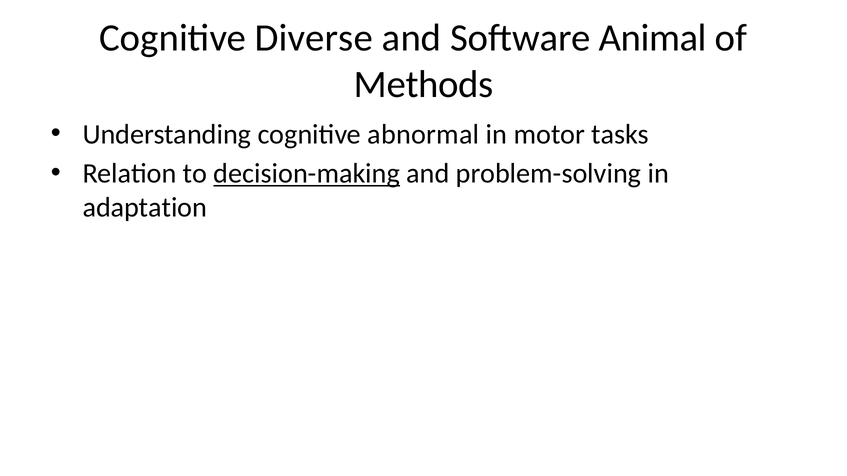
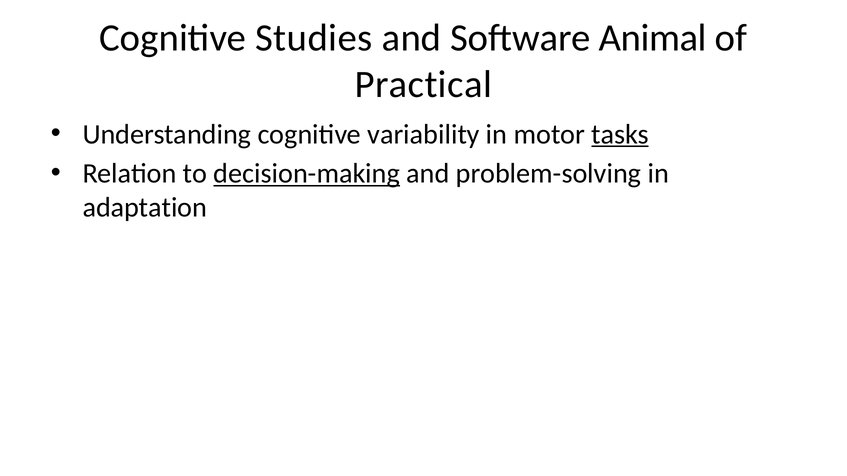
Diverse: Diverse -> Studies (314, 38)
Methods: Methods -> Practical (423, 85)
abnormal: abnormal -> variability (424, 134)
tasks underline: none -> present (620, 134)
